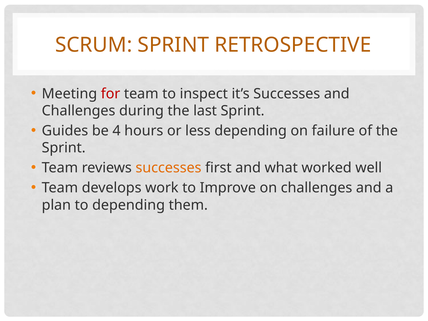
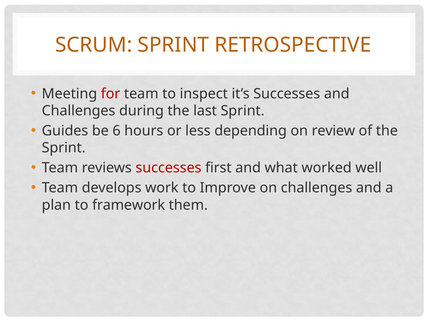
4: 4 -> 6 (117, 131)
failure: failure -> review (333, 131)
successes colour: orange -> red (169, 168)
to depending: depending -> framework (129, 205)
